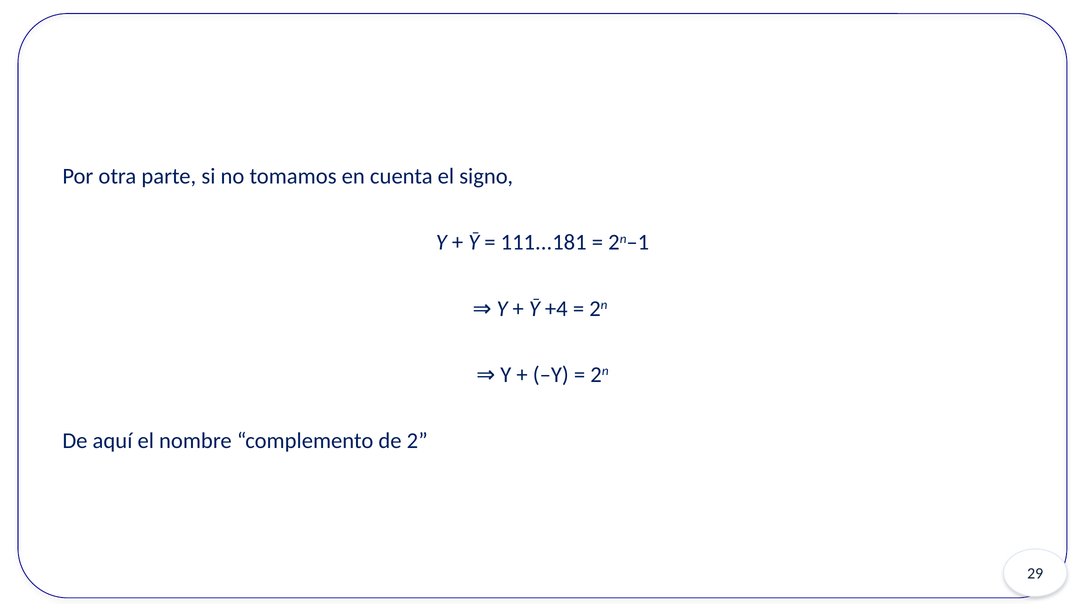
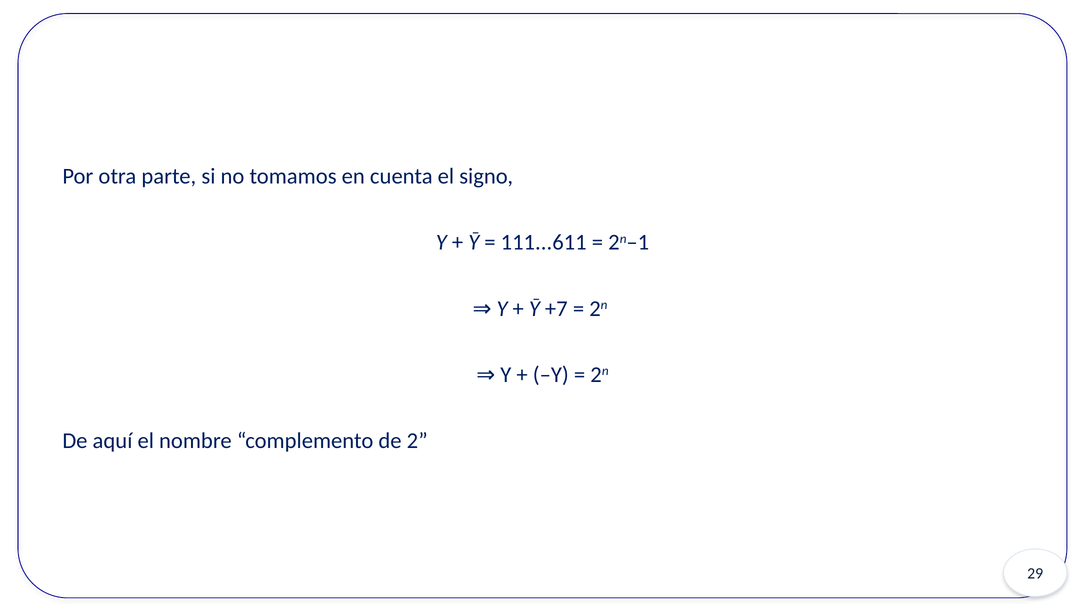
111...181: 111...181 -> 111...611 (544, 243)
+4: +4 -> +7 (556, 309)
